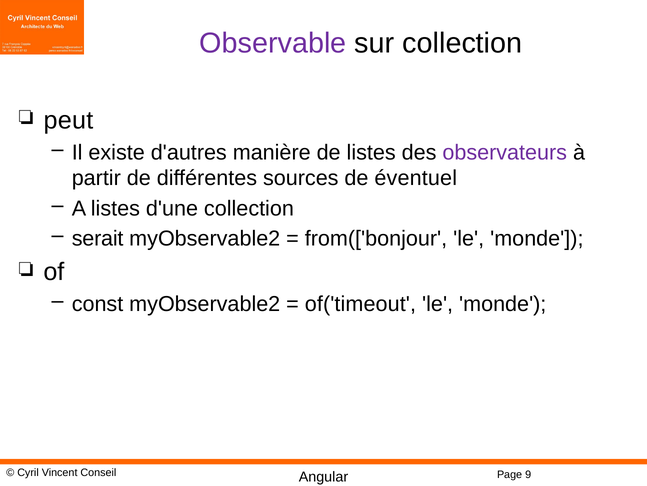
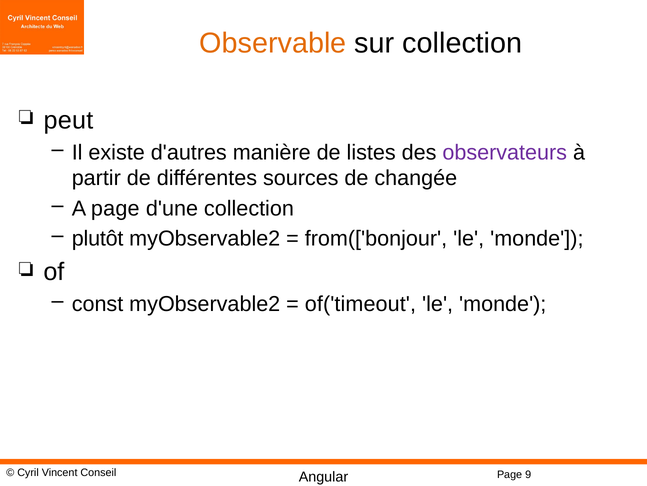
Observable colour: purple -> orange (273, 43)
éventuel: éventuel -> changée (416, 178)
A listes: listes -> page (115, 208)
serait: serait -> plutôt (98, 238)
